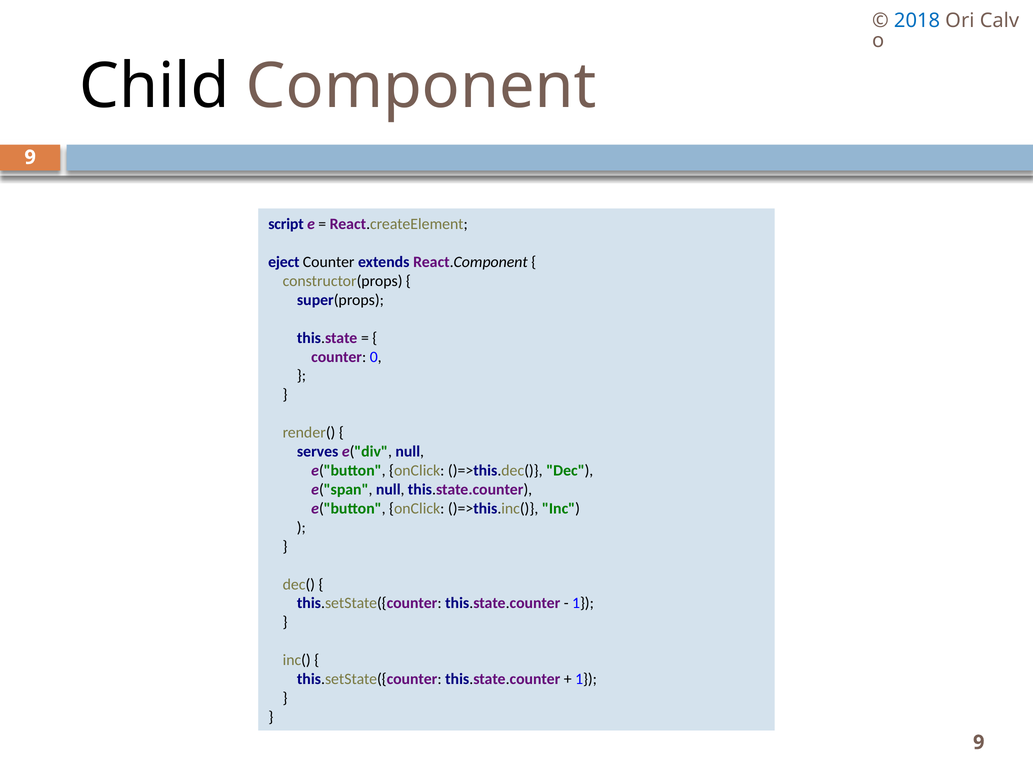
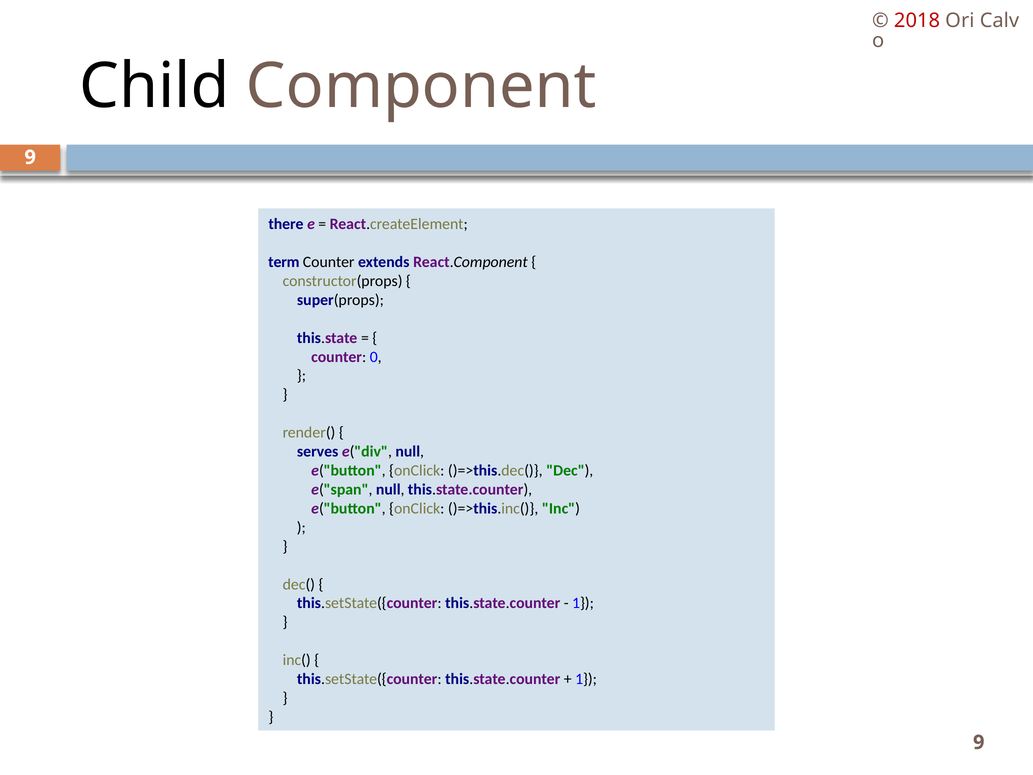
2018 colour: blue -> red (917, 20)
script: script -> there (286, 224)
eject: eject -> term (284, 262)
